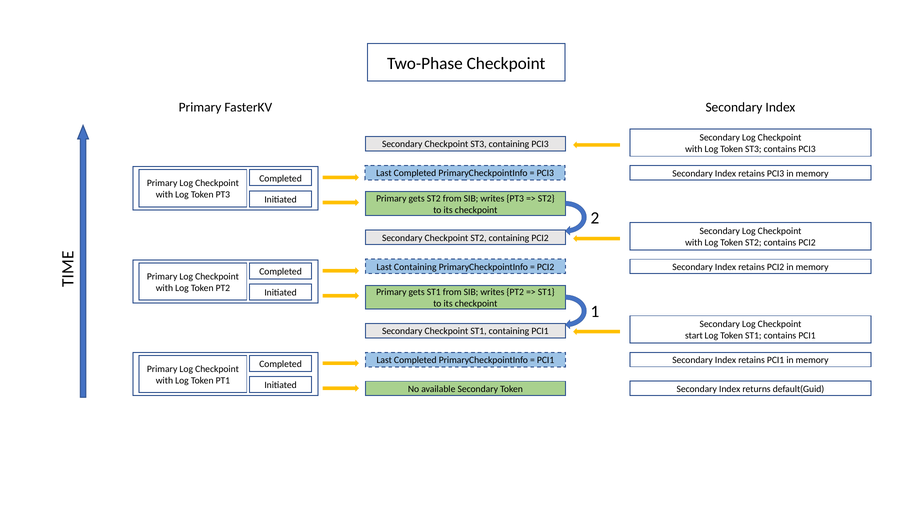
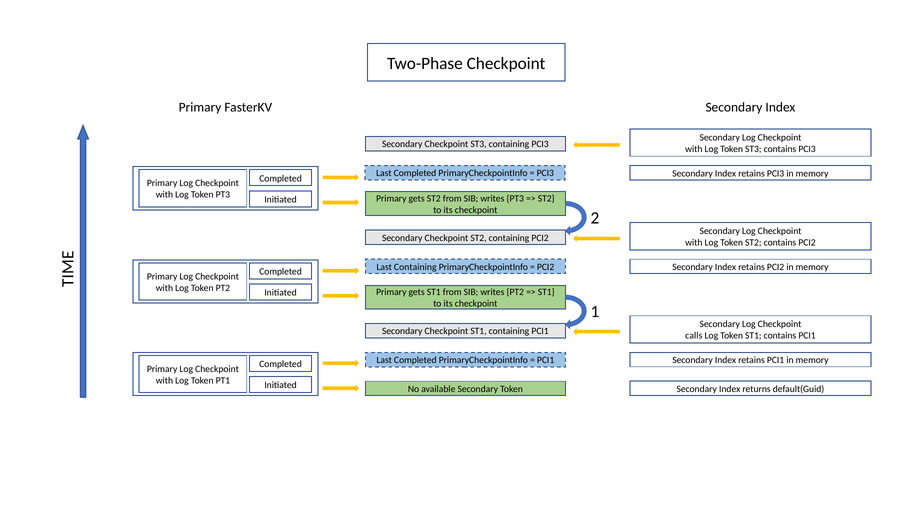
start: start -> calls (694, 336)
